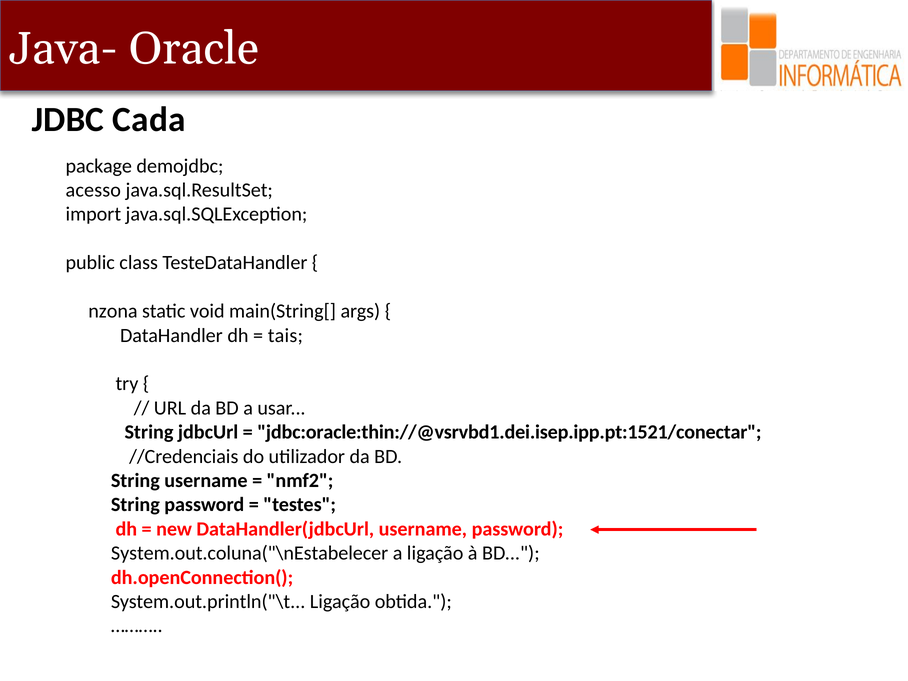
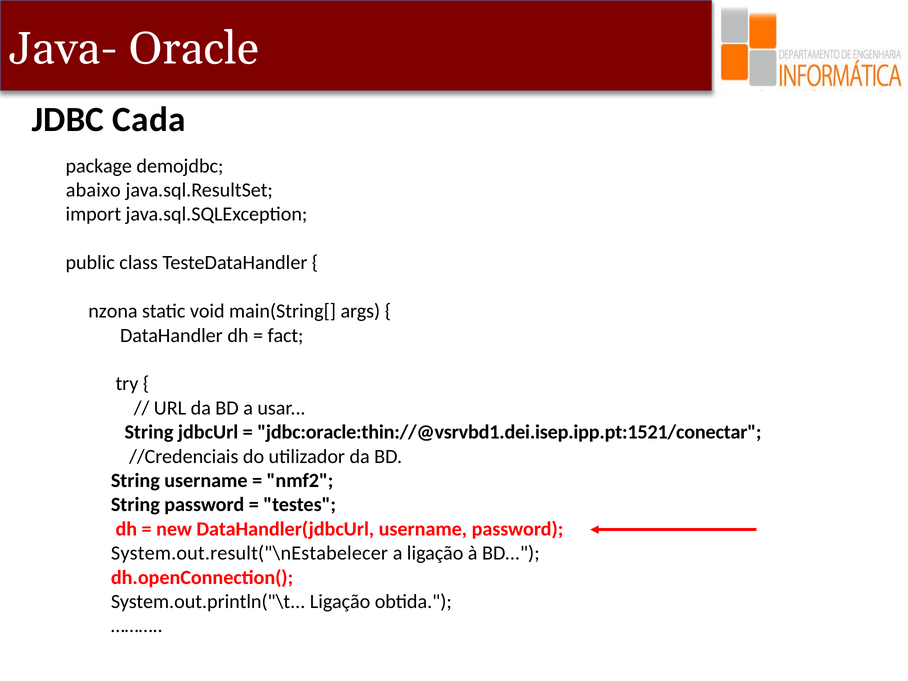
acesso: acesso -> abaixo (93, 190)
tais: tais -> fact (286, 335)
System.out.coluna("\nEstabelecer: System.out.coluna("\nEstabelecer -> System.out.result("\nEstabelecer (249, 553)
